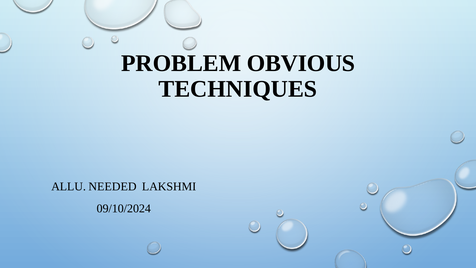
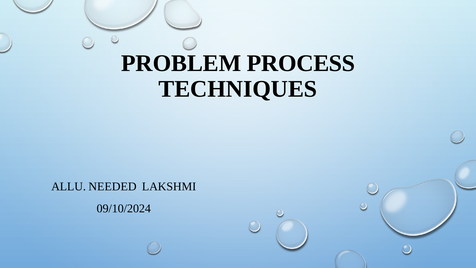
OBVIOUS: OBVIOUS -> PROCESS (301, 63)
